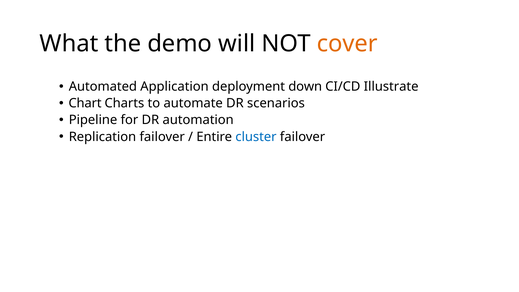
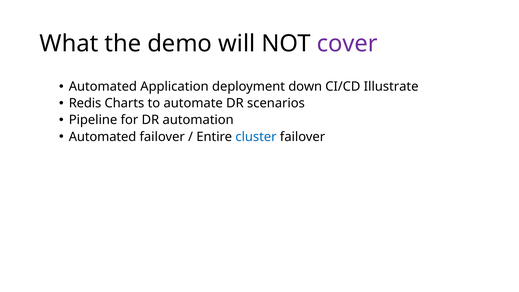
cover colour: orange -> purple (347, 44)
Chart: Chart -> Redis (85, 103)
Replication: Replication -> Automated (103, 137)
